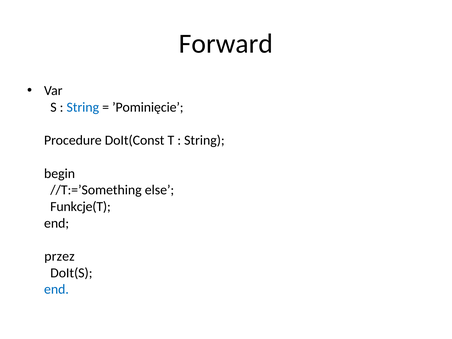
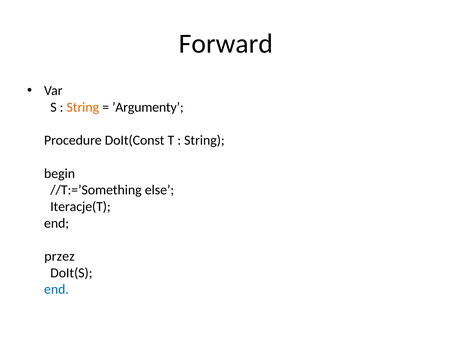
String colour: blue -> orange (83, 107)
’Pominięcie: ’Pominięcie -> ’Argumenty (148, 107)
Funkcje(T: Funkcje(T -> Iteracje(T (80, 207)
